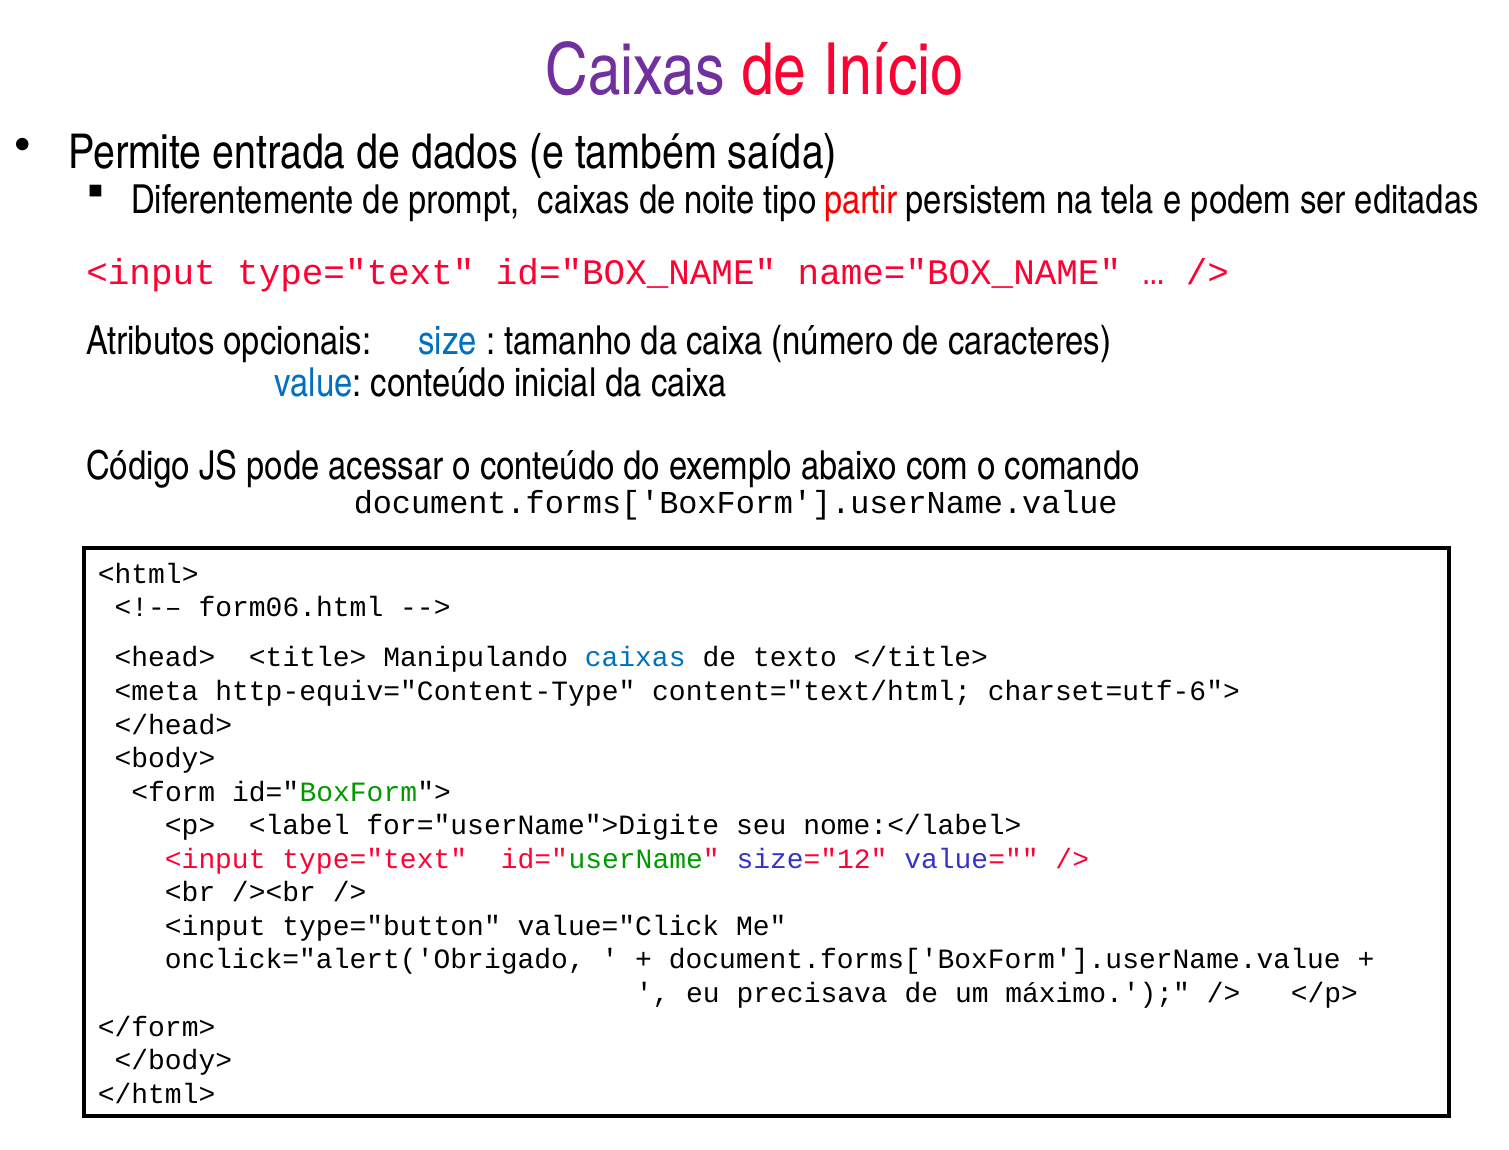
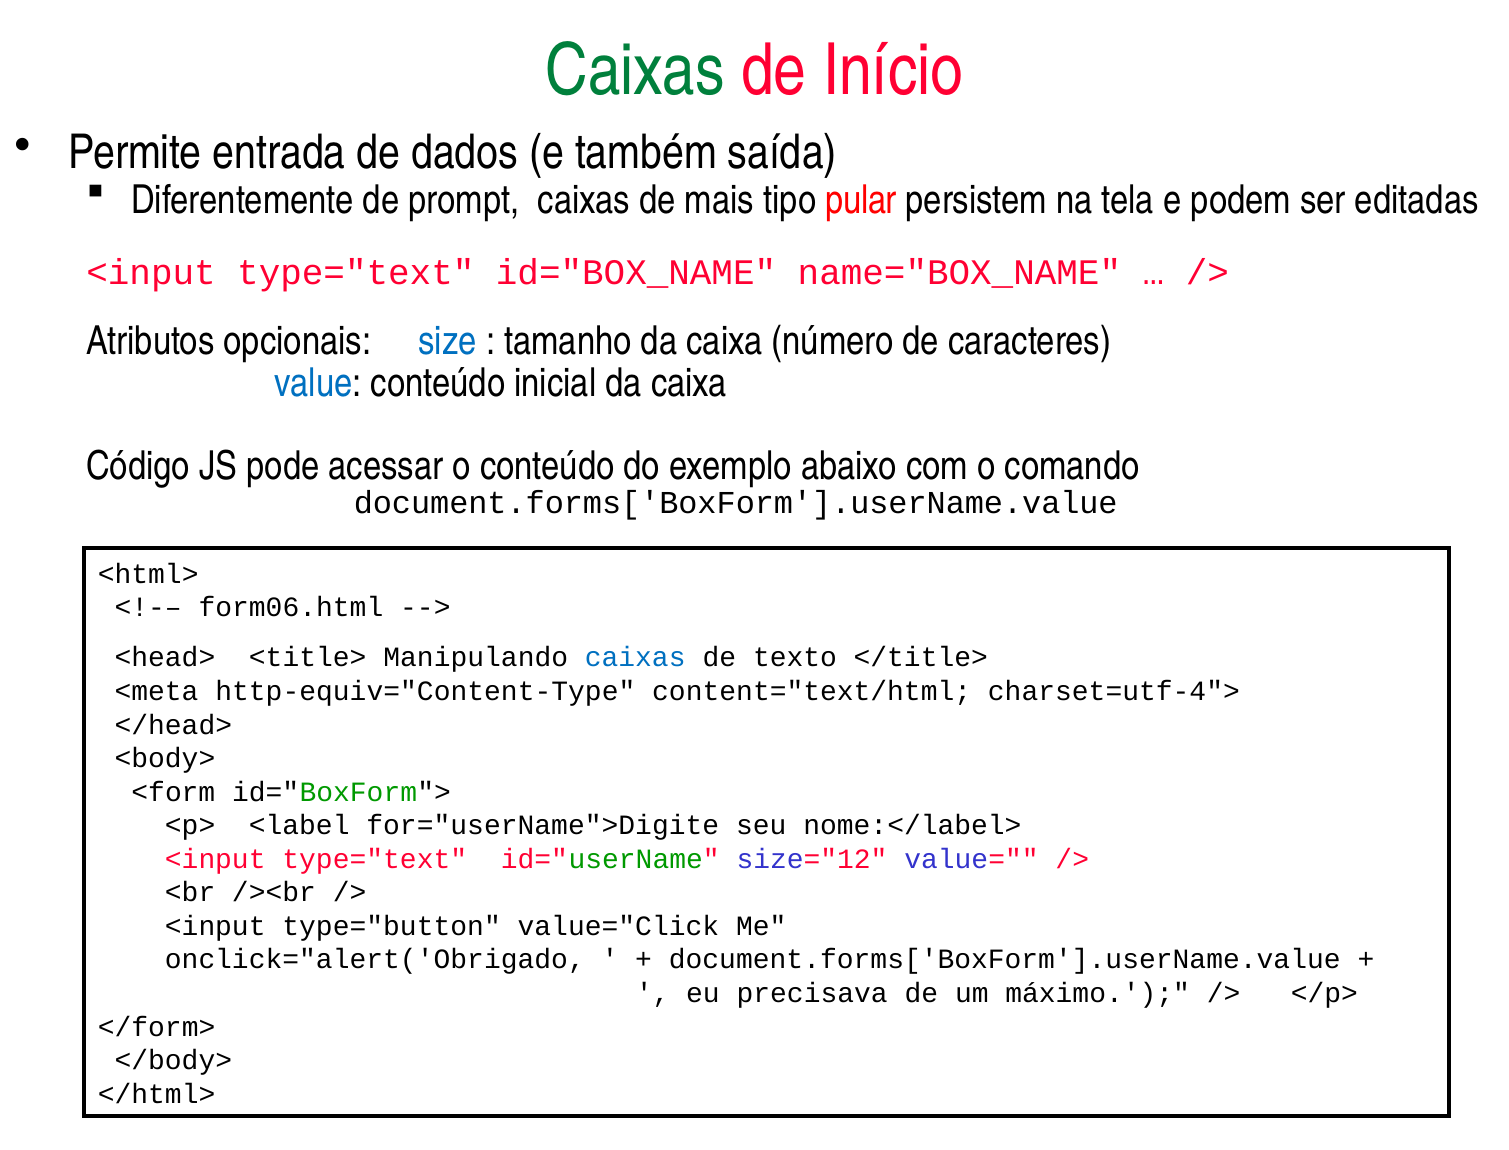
Caixas colour: purple -> green (635, 71)
noite: noite -> mais (719, 200)
partir: partir -> pular (861, 200)
charset=utf-6">: charset=utf-6"> -> charset=utf-4"> (1114, 691)
